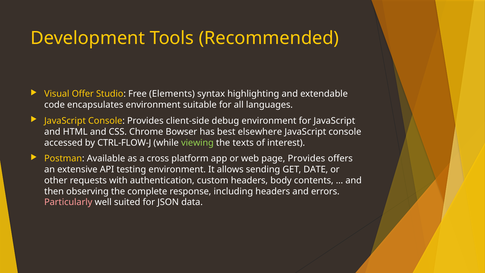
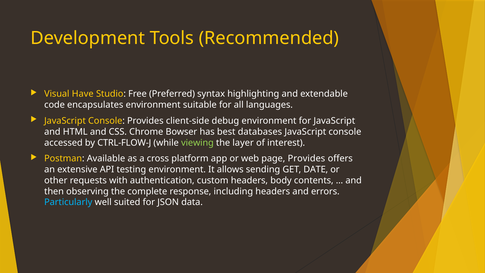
Offer: Offer -> Have (83, 94)
Elements: Elements -> Preferred (172, 94)
elsewhere: elsewhere -> databases (260, 132)
texts: texts -> layer (243, 143)
Particularly colour: pink -> light blue (68, 202)
